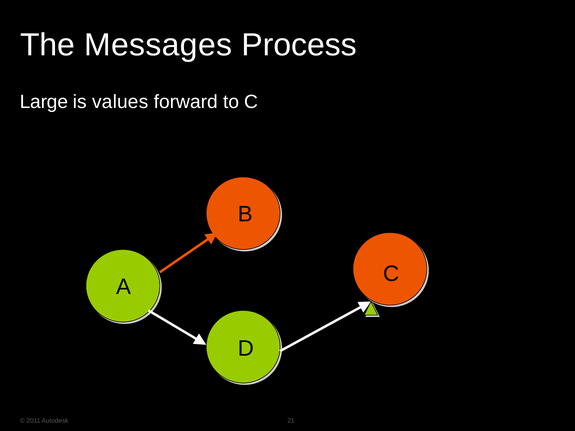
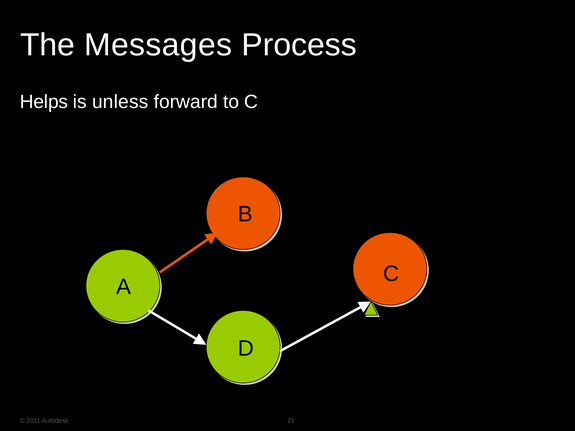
Large: Large -> Helps (44, 102)
values: values -> unless (120, 102)
